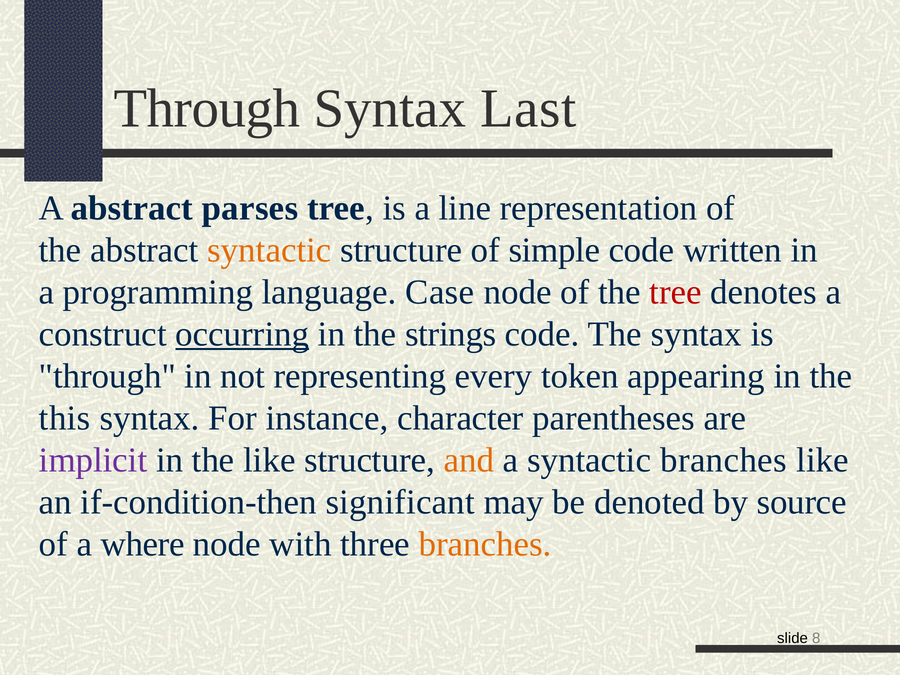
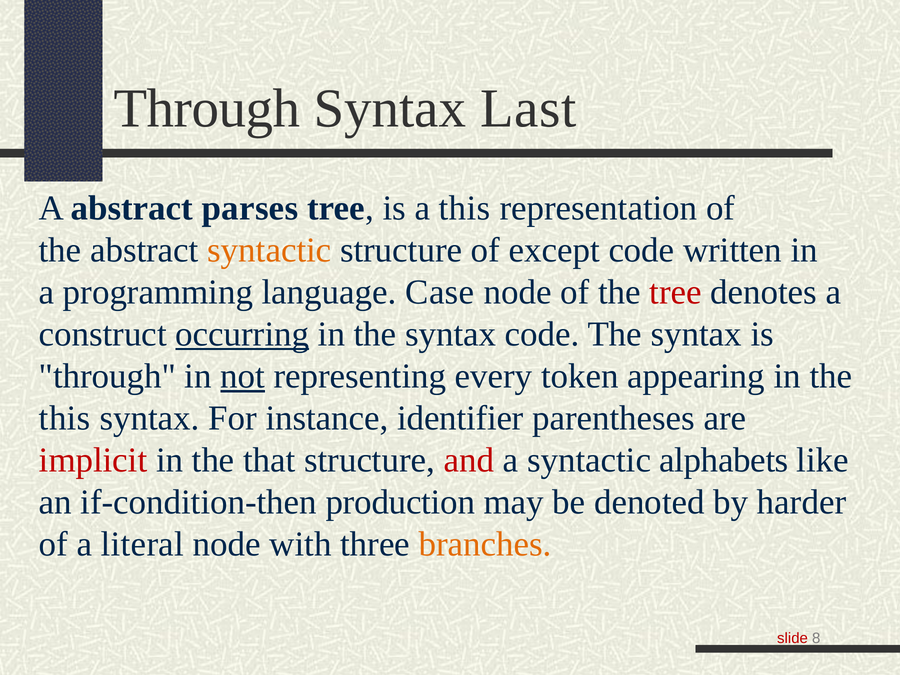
a line: line -> this (465, 208)
simple: simple -> except (554, 250)
in the strings: strings -> syntax (451, 334)
not underline: none -> present (243, 376)
character: character -> identifier (461, 418)
implicit colour: purple -> red (93, 460)
the like: like -> that (269, 460)
and colour: orange -> red (469, 460)
syntactic branches: branches -> alphabets (724, 460)
significant: significant -> production (400, 502)
source: source -> harder (802, 502)
where: where -> literal (142, 544)
slide colour: black -> red (793, 639)
